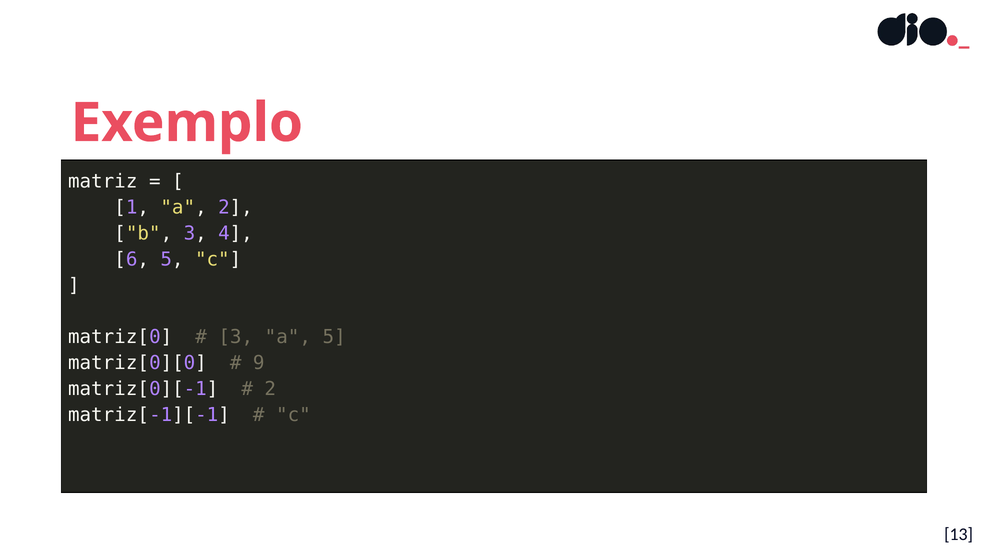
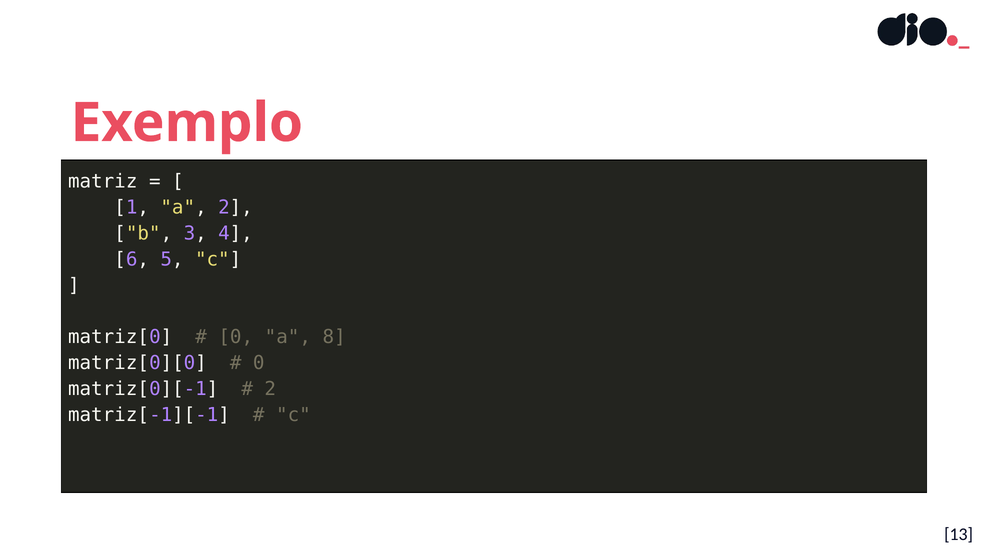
3: 3 -> 0 (236, 337)
a 5: 5 -> 8 (334, 337)
9: 9 -> 0 (259, 363)
